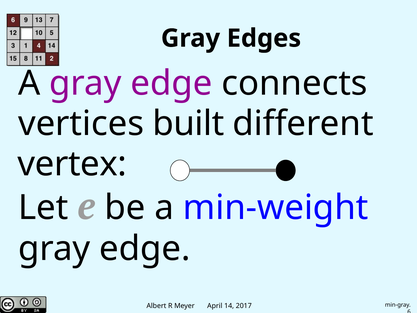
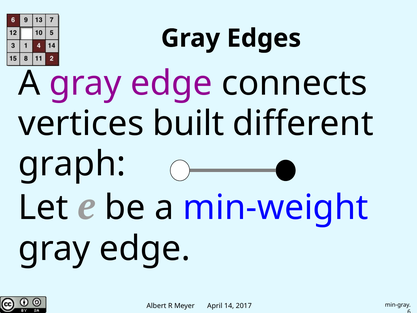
vertex: vertex -> graph (72, 164)
